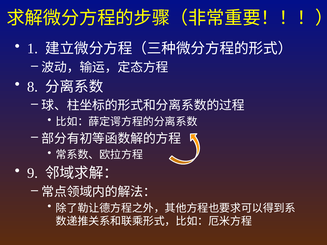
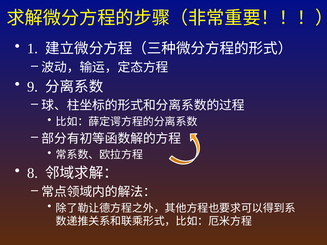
8: 8 -> 9 (33, 87)
9: 9 -> 8 (33, 173)
